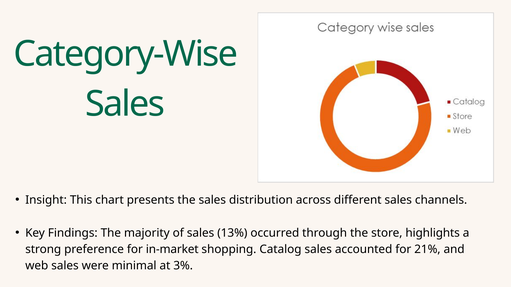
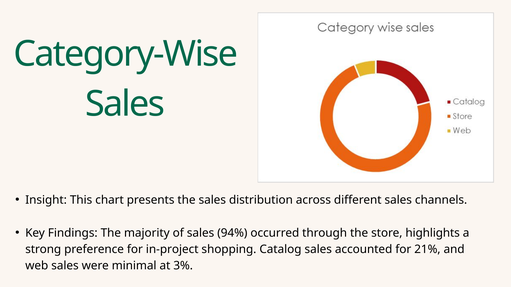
13%: 13% -> 94% (232, 233)
in-market: in-market -> in-project (172, 250)
